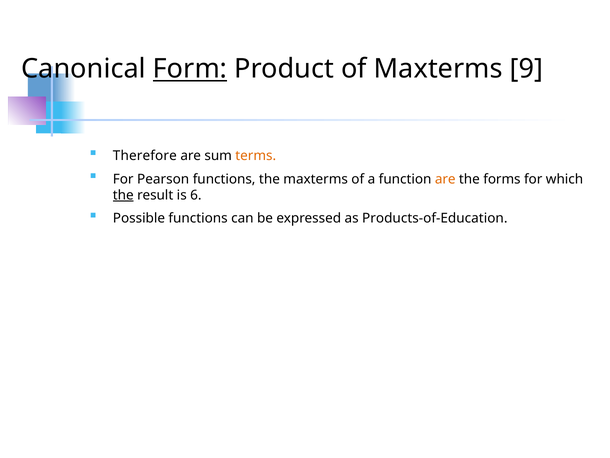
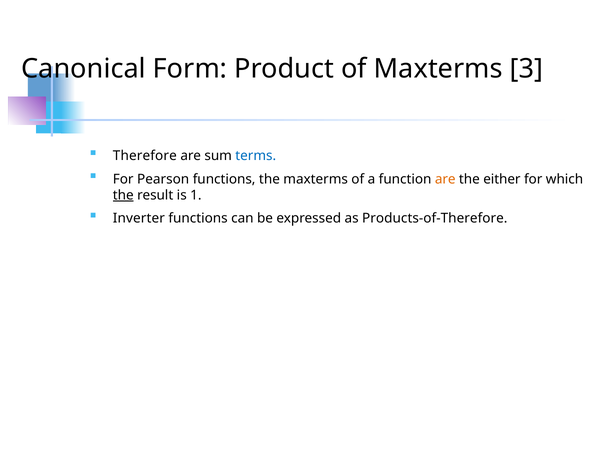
Form underline: present -> none (190, 69)
9: 9 -> 3 (526, 69)
terms colour: orange -> blue (256, 156)
forms: forms -> either (502, 179)
6: 6 -> 1 (196, 195)
Possible: Possible -> Inverter (139, 218)
Products-of-Education: Products-of-Education -> Products-of-Therefore (435, 218)
